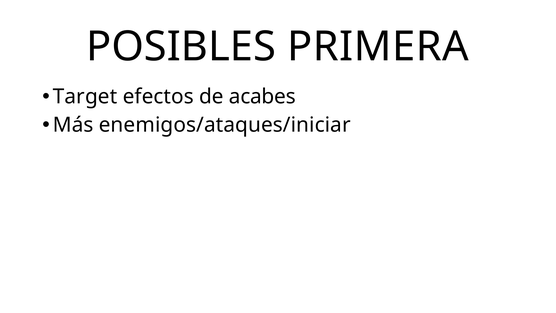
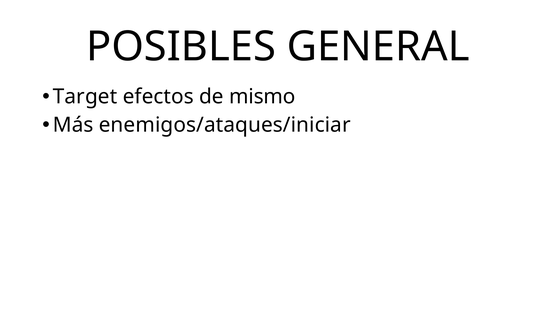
PRIMERA: PRIMERA -> GENERAL (378, 47)
acabes: acabes -> mismo (262, 96)
